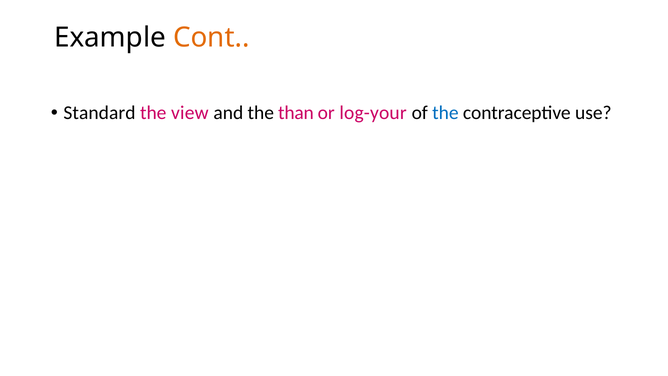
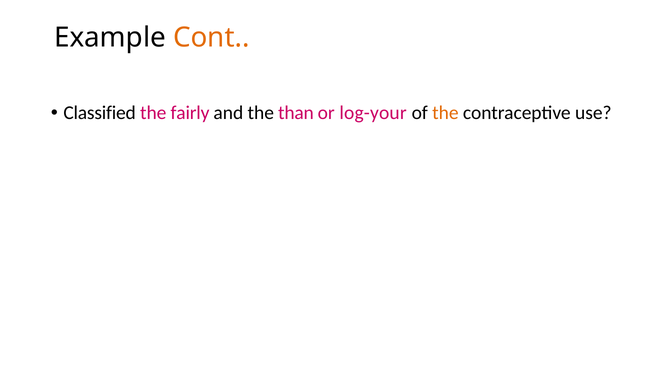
Standard: Standard -> Classified (100, 113)
view: view -> fairly (190, 113)
the colour: blue -> orange (445, 113)
